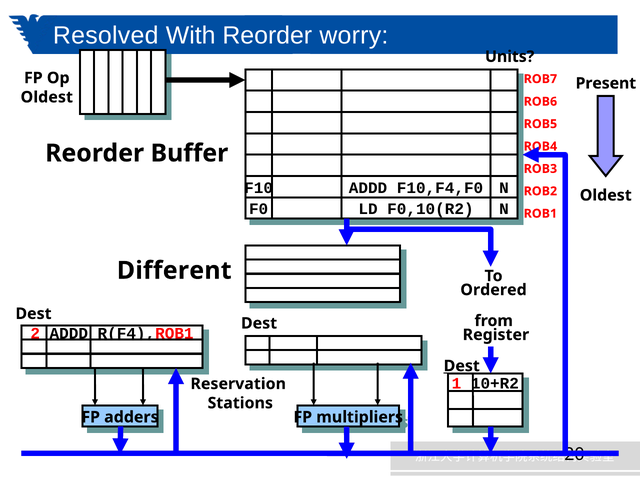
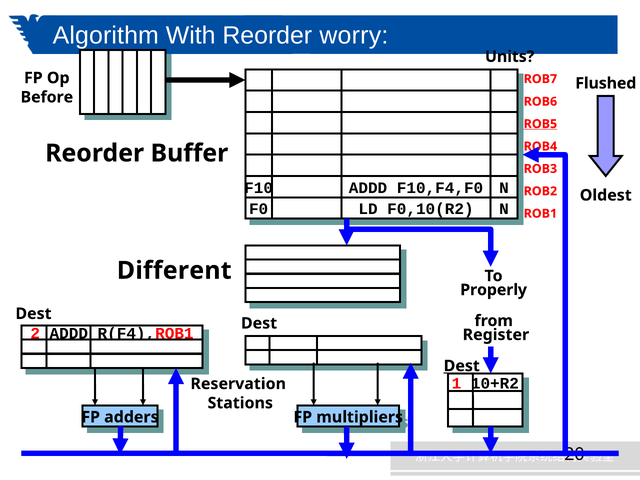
Resolved: Resolved -> Algorithm (106, 36)
Present: Present -> Flushed (606, 83)
Oldest: Oldest -> Before (47, 97)
ROB5 underline: none -> present (540, 124)
Ordered: Ordered -> Properly (494, 290)
